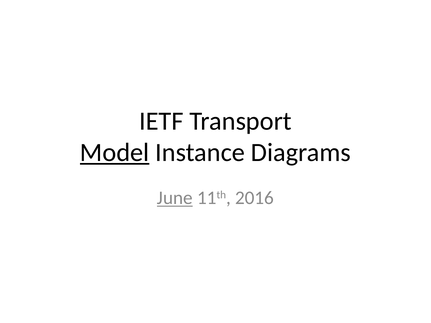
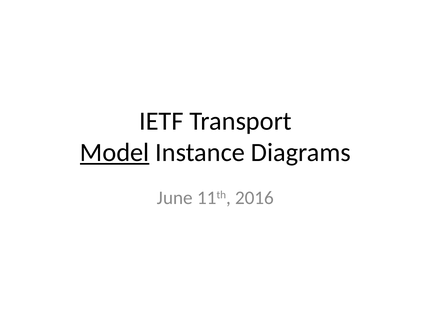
June underline: present -> none (175, 198)
